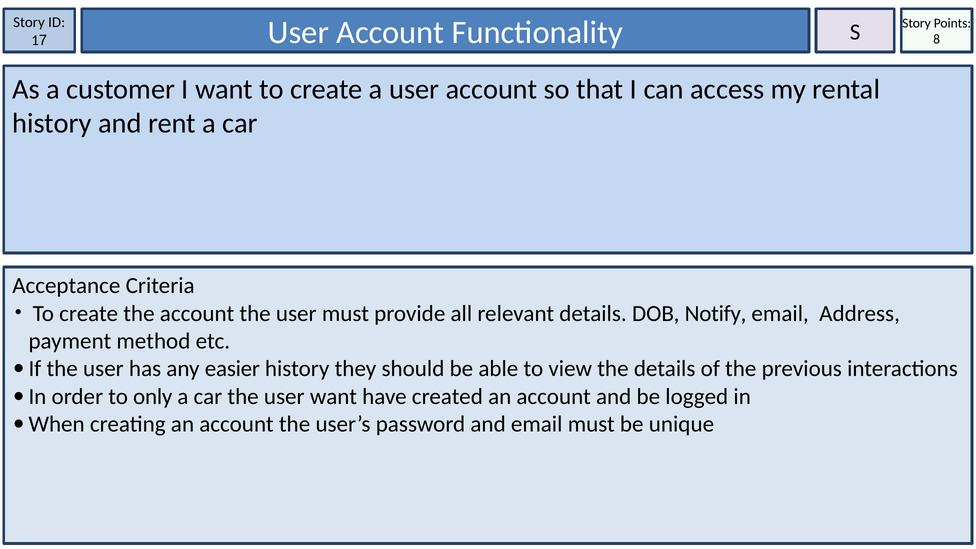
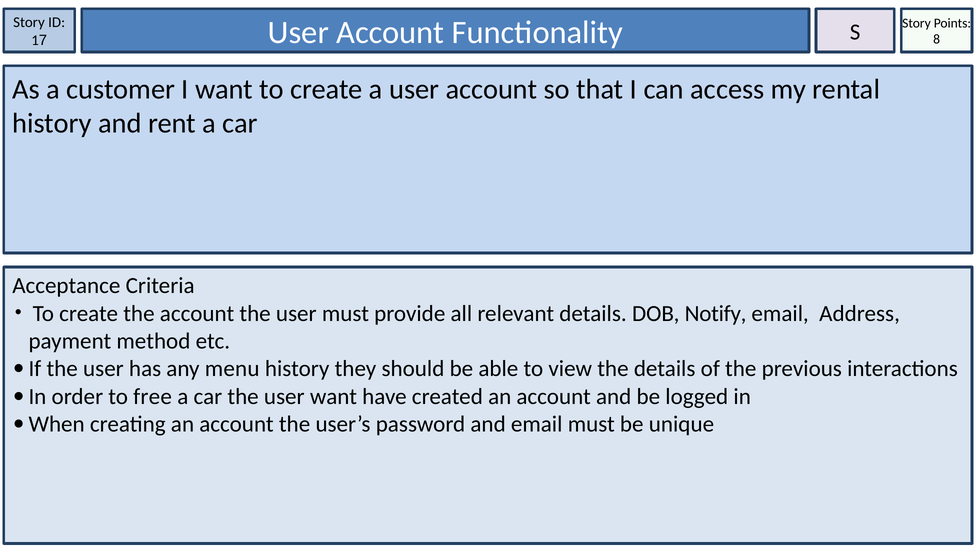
easier: easier -> menu (232, 369)
only: only -> free (153, 396)
